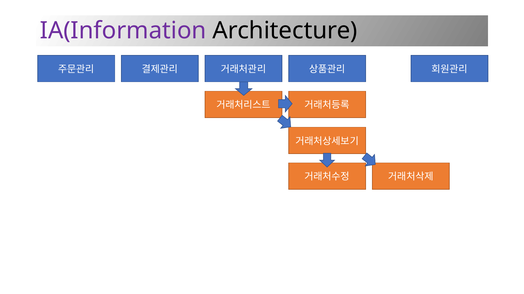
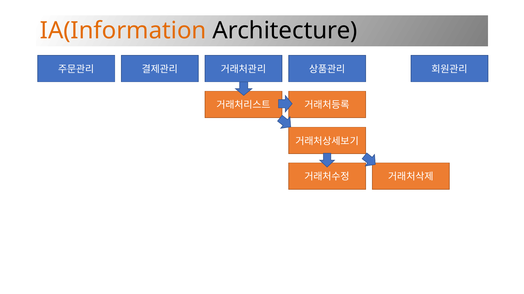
IA(Information colour: purple -> orange (123, 31)
